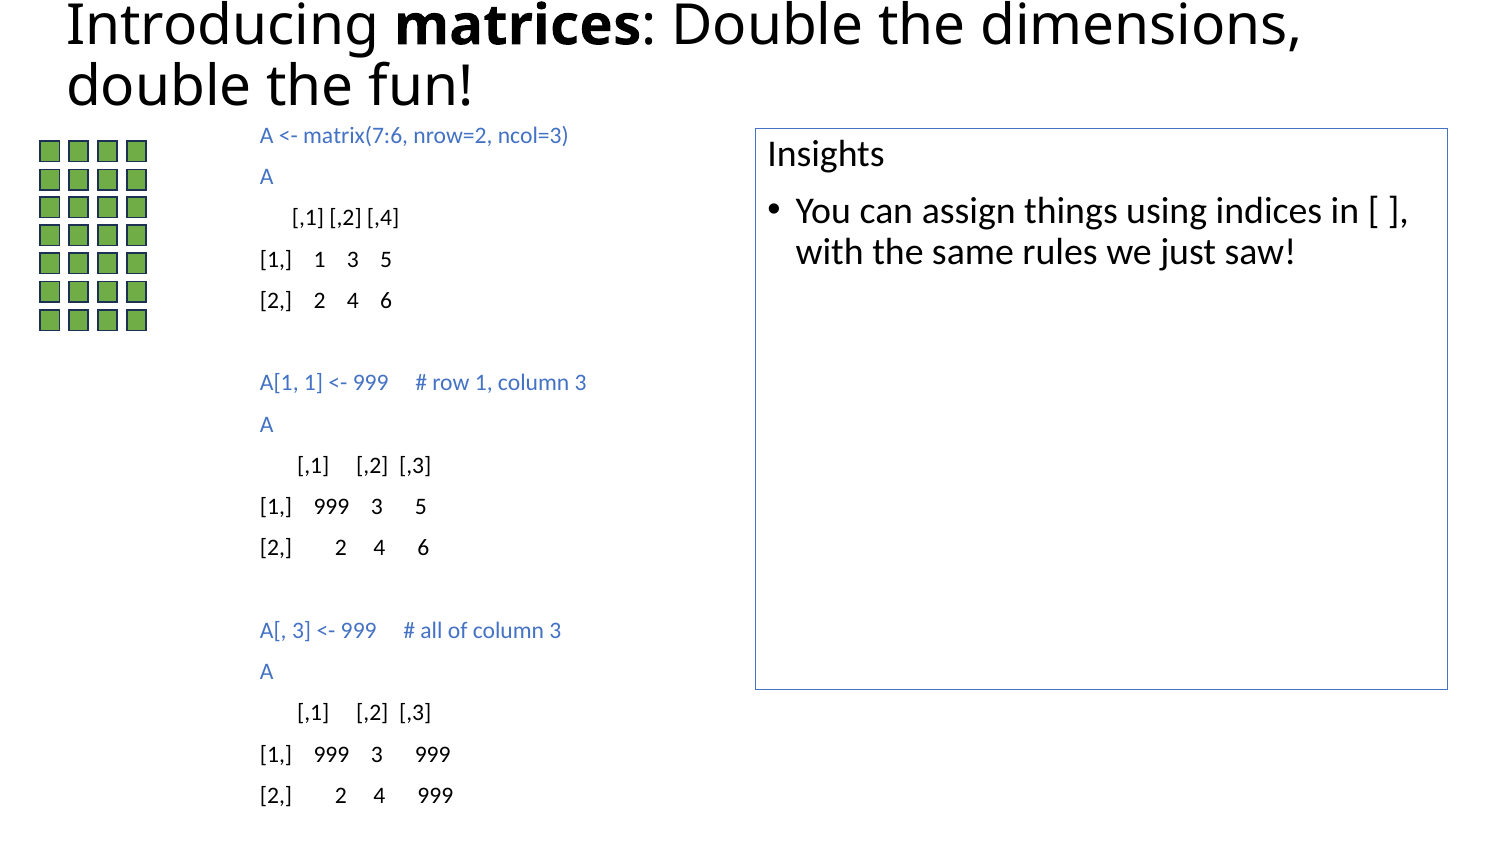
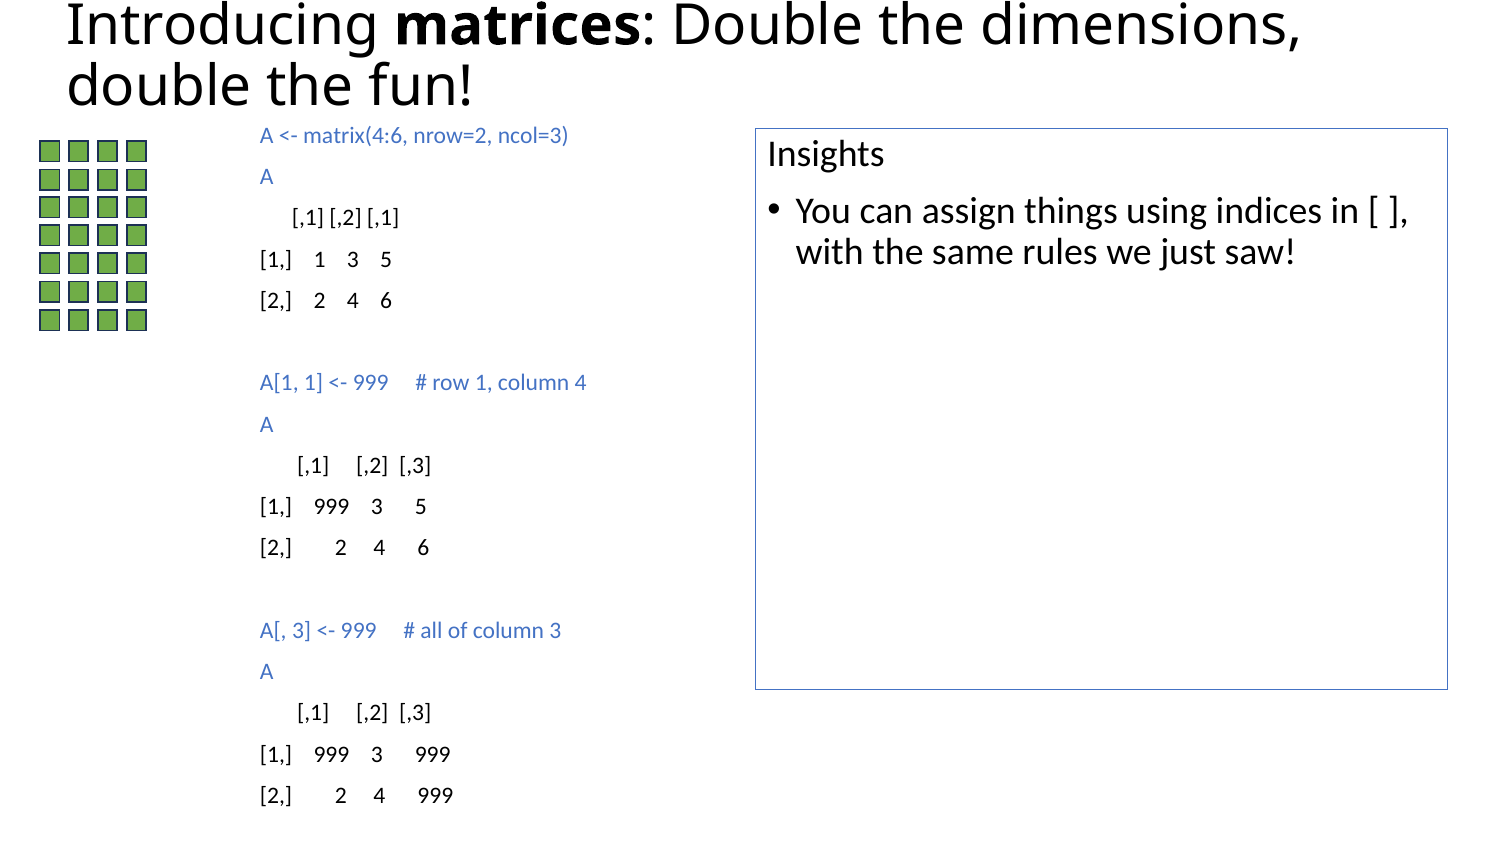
matrix(7:6: matrix(7:6 -> matrix(4:6 (356, 135)
,2 ,4: ,4 -> ,1 (383, 218)
1 column 3: 3 -> 4 (581, 383)
